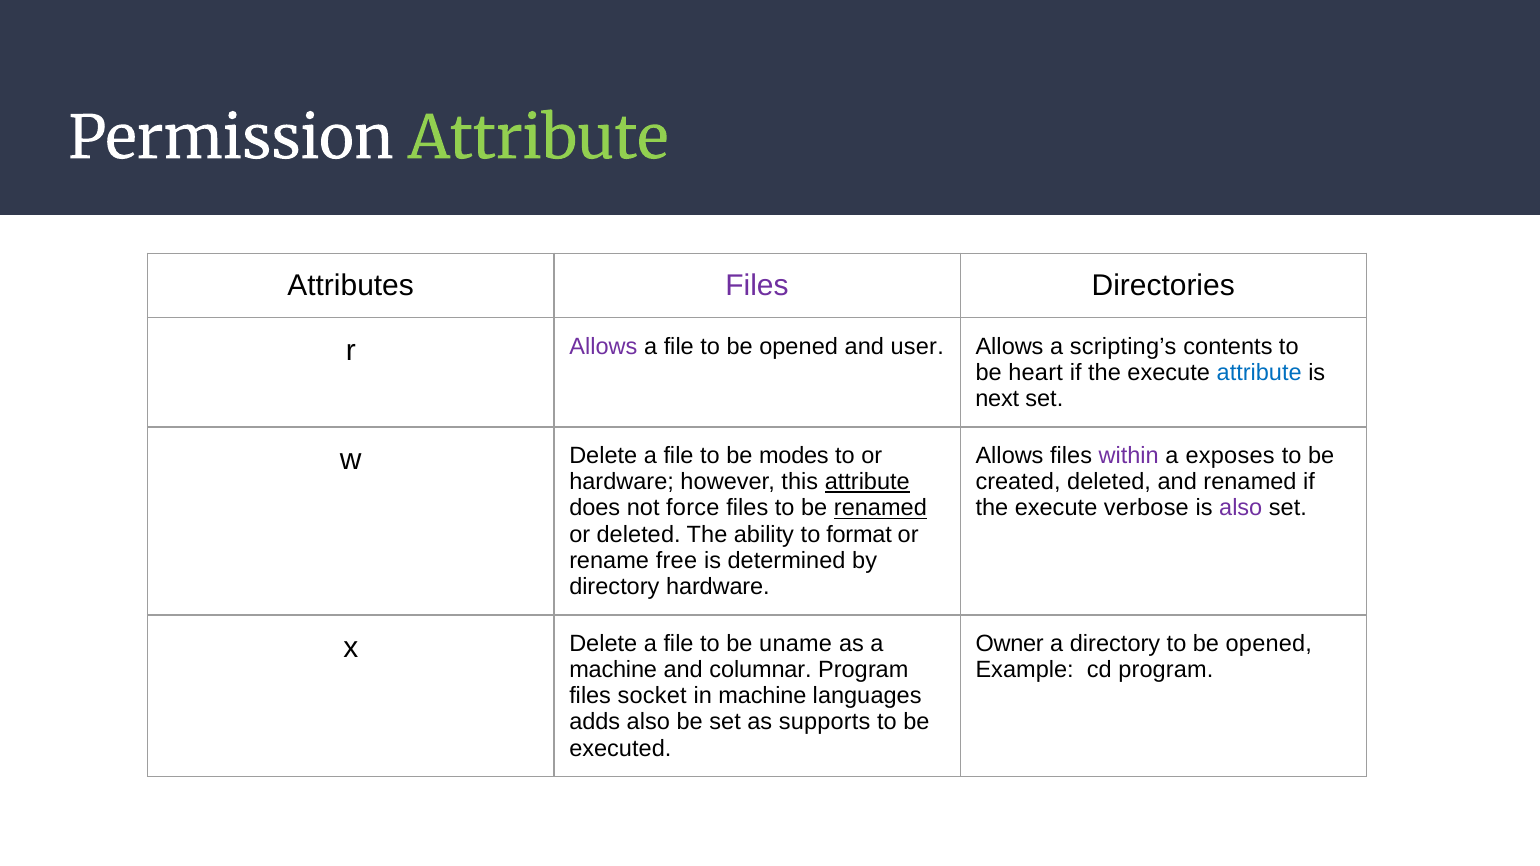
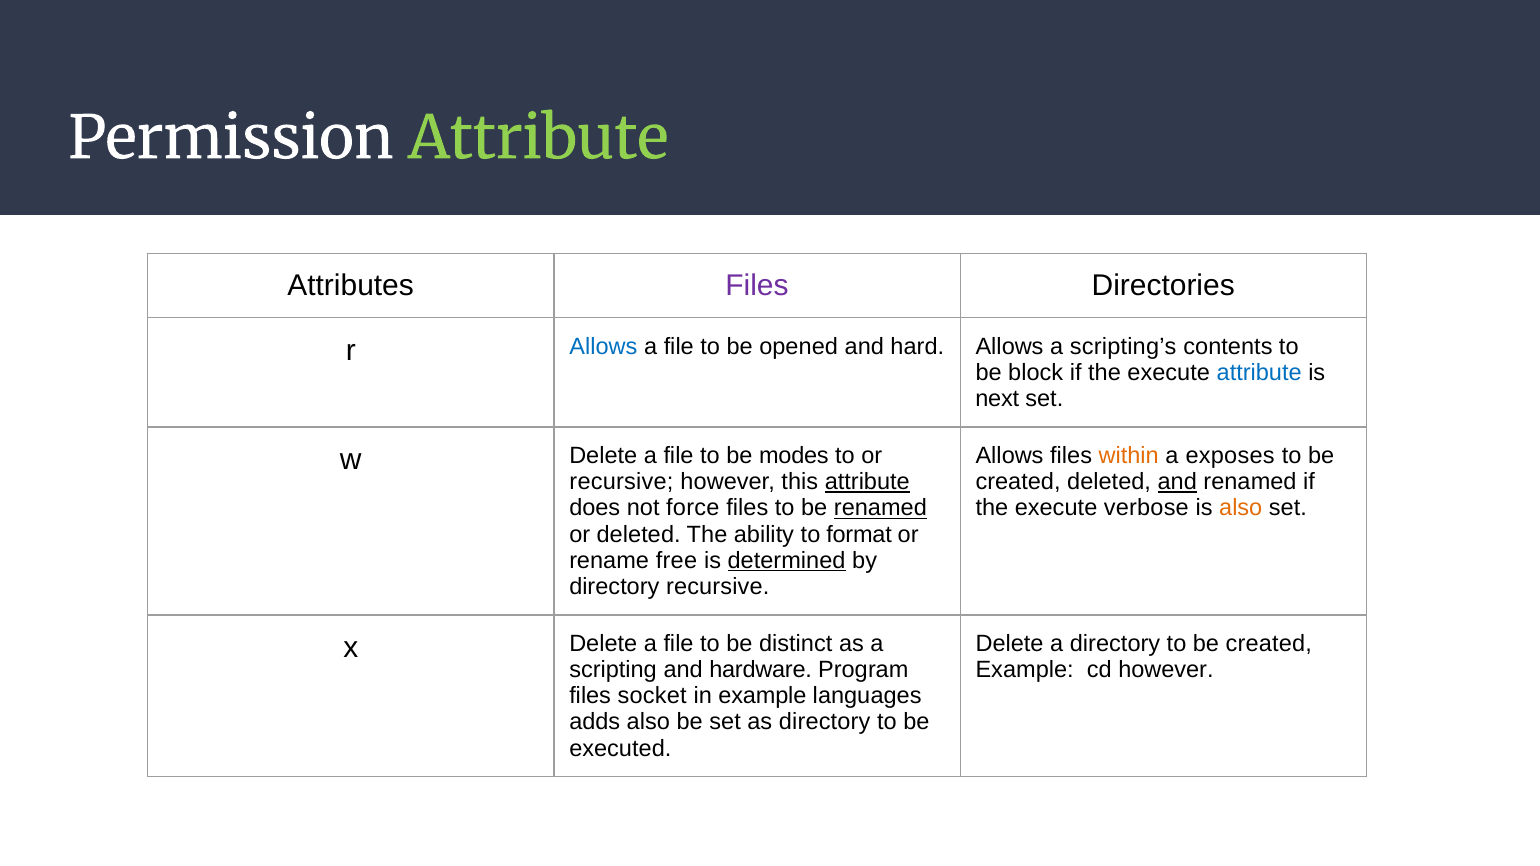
Allows colour: purple -> blue (603, 347)
user: user -> hard (917, 347)
heart: heart -> block (1036, 373)
within colour: purple -> orange (1129, 456)
hardware: hardware -> recursive (621, 482)
and underline: none -> present (1177, 482)
also colour: purple -> orange (1241, 508)
determined underline: none -> present (787, 561)
directory hardware: hardware -> recursive (718, 587)
Owner: Owner -> Delete (1010, 644)
directory to be opened: opened -> created (1269, 644)
uname: uname -> distinct (796, 644)
machine: machine -> scripting (613, 670)
columnar: columnar -> hardware (761, 670)
cd program: program -> however (1166, 670)
in machine: machine -> example (762, 696)
as supports: supports -> directory (825, 722)
